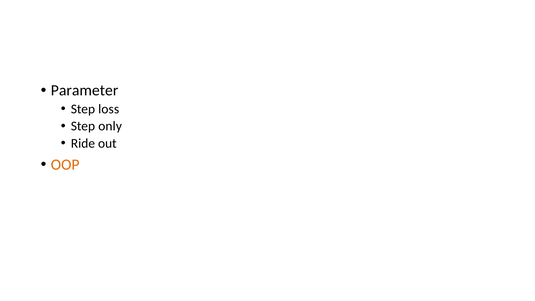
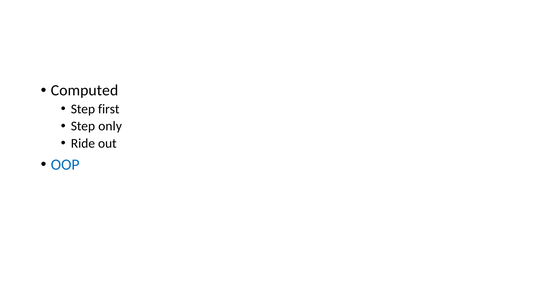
Parameter: Parameter -> Computed (85, 90)
loss: loss -> first (109, 109)
OOP colour: orange -> blue (65, 165)
